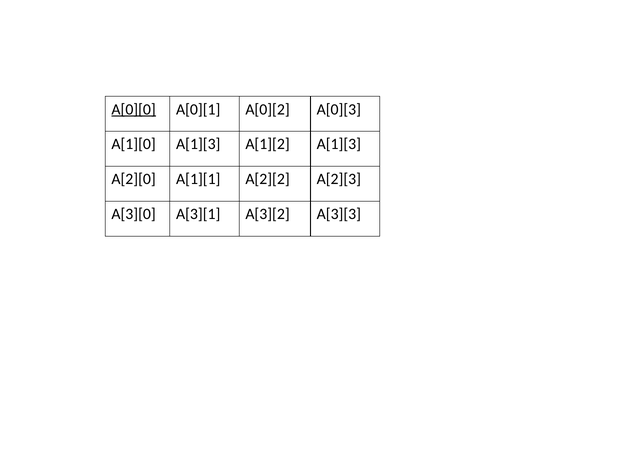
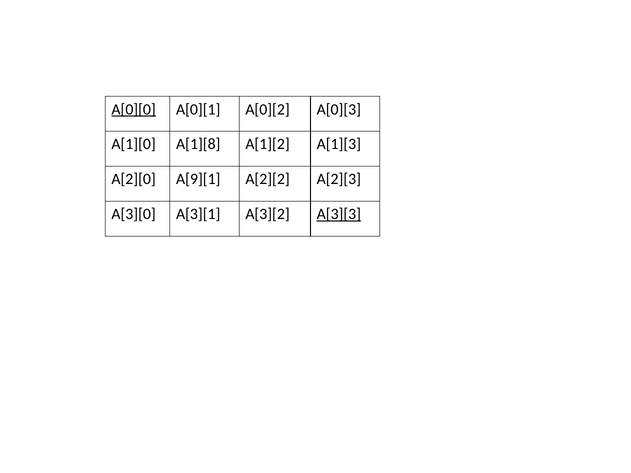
A[1][0 A[1][3: A[1][3 -> A[1][8 (198, 144)
A[1][1: A[1][1 -> A[9][1 (198, 179)
A[3][3 underline: none -> present (339, 214)
